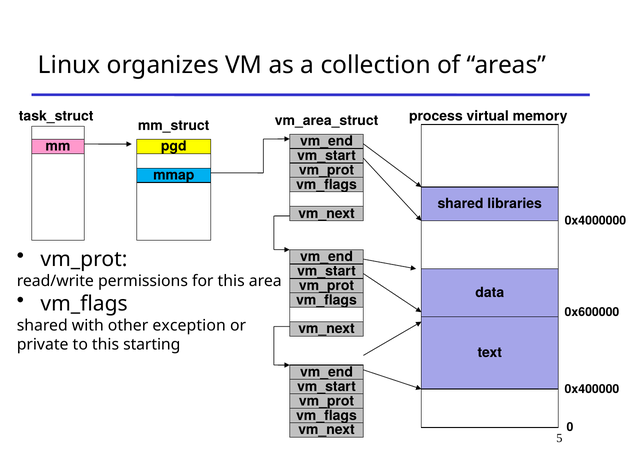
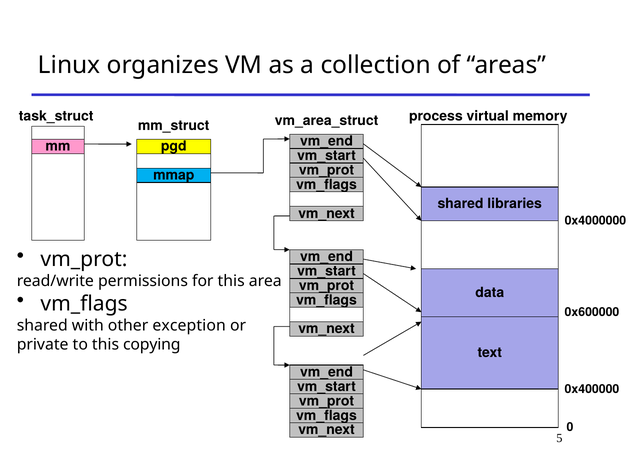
starting: starting -> copying (152, 344)
